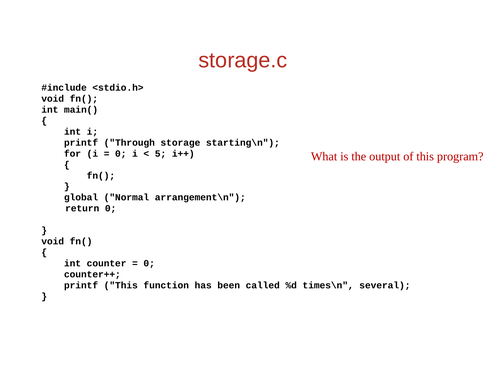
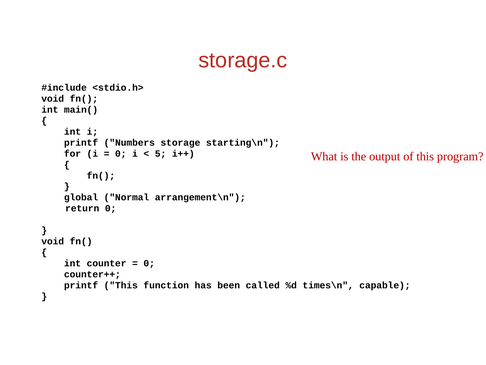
Through: Through -> Numbers (129, 142)
several: several -> capable (385, 285)
